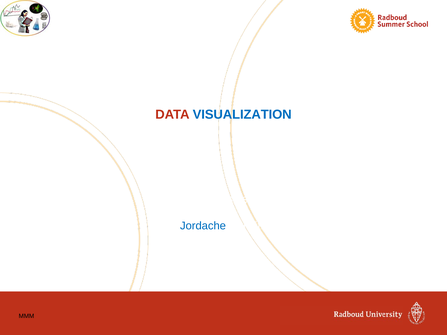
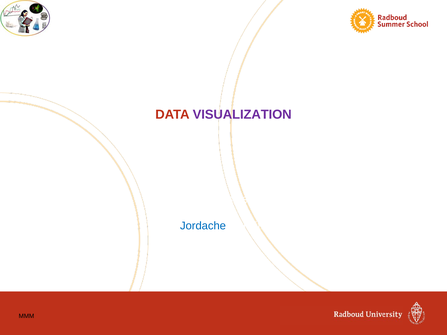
VISUALIZATION colour: blue -> purple (242, 115)
